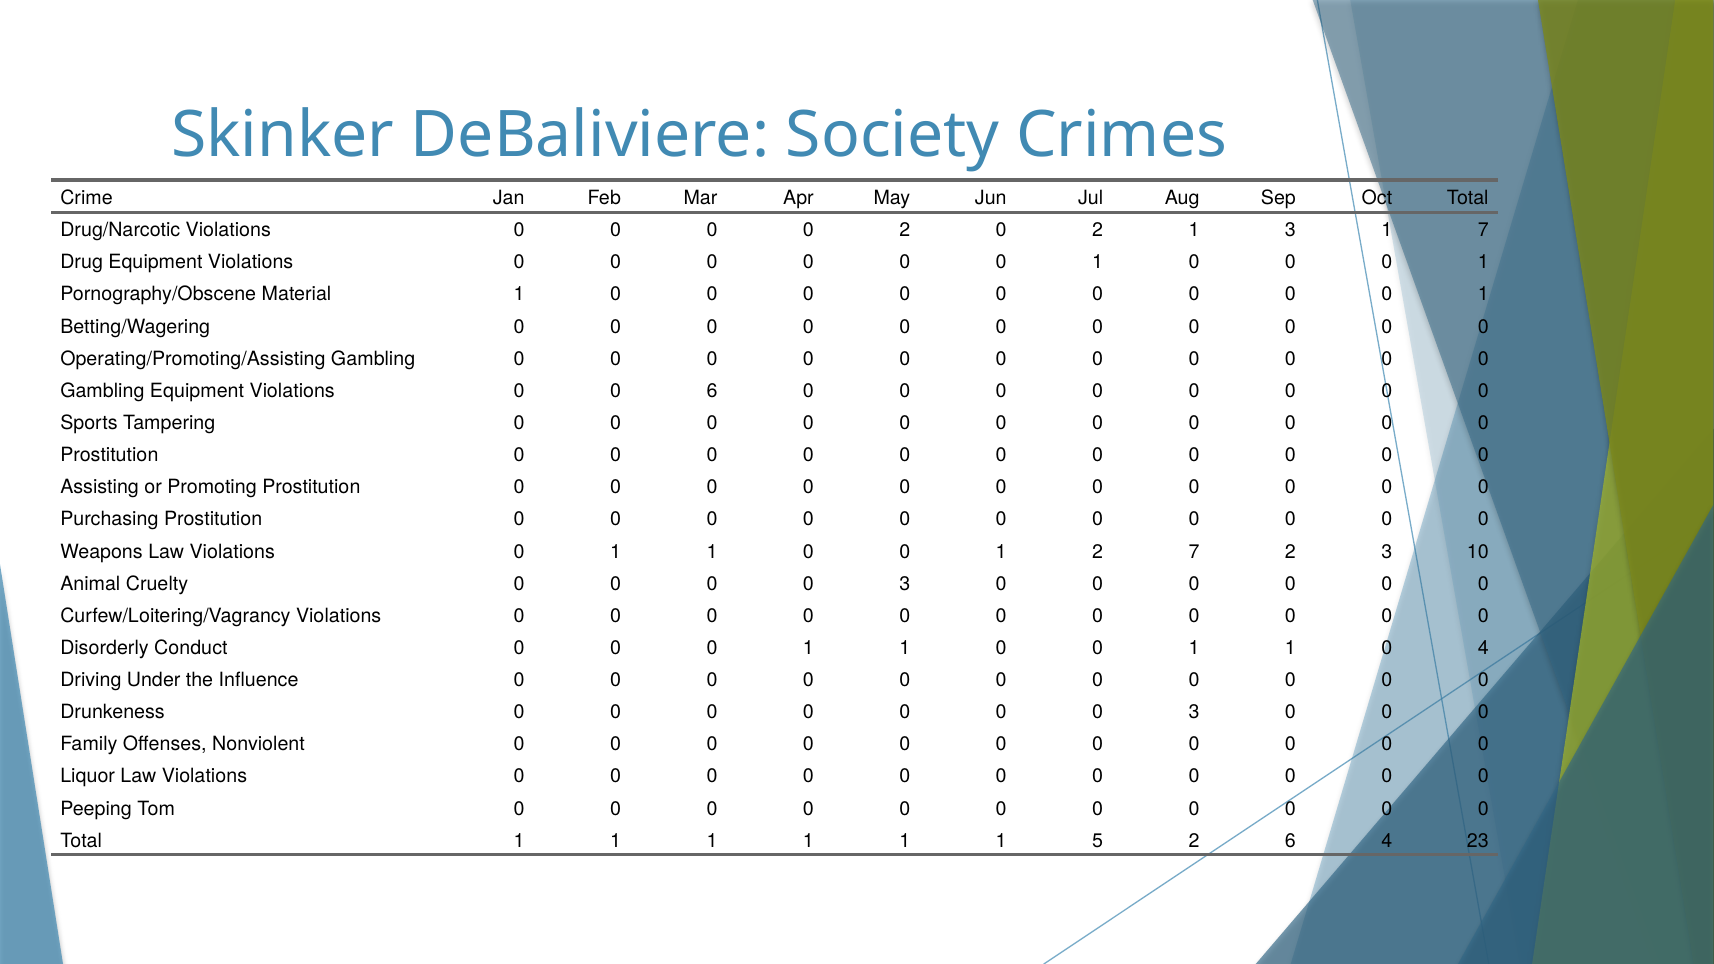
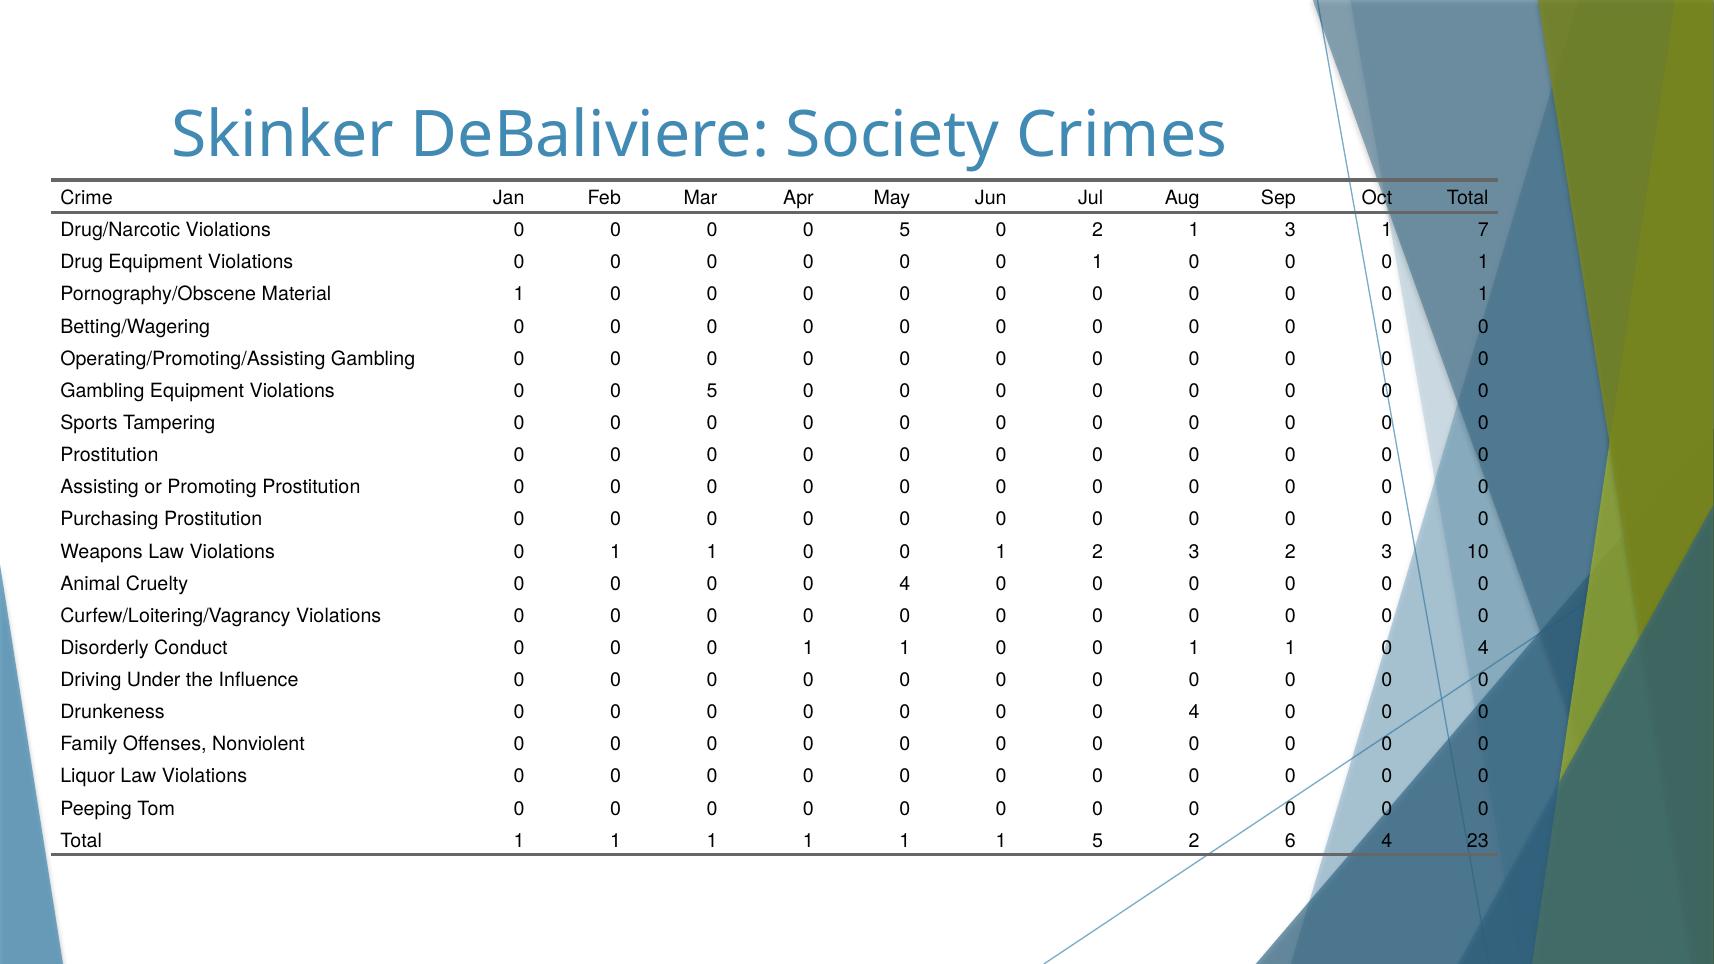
0 0 0 2: 2 -> 5 (905, 230)
Violations 0 0 6: 6 -> 5 (712, 391)
1 2 7: 7 -> 3 (1194, 552)
3: 3 -> 4 (905, 584)
3: 3 -> 4 (1194, 712)
